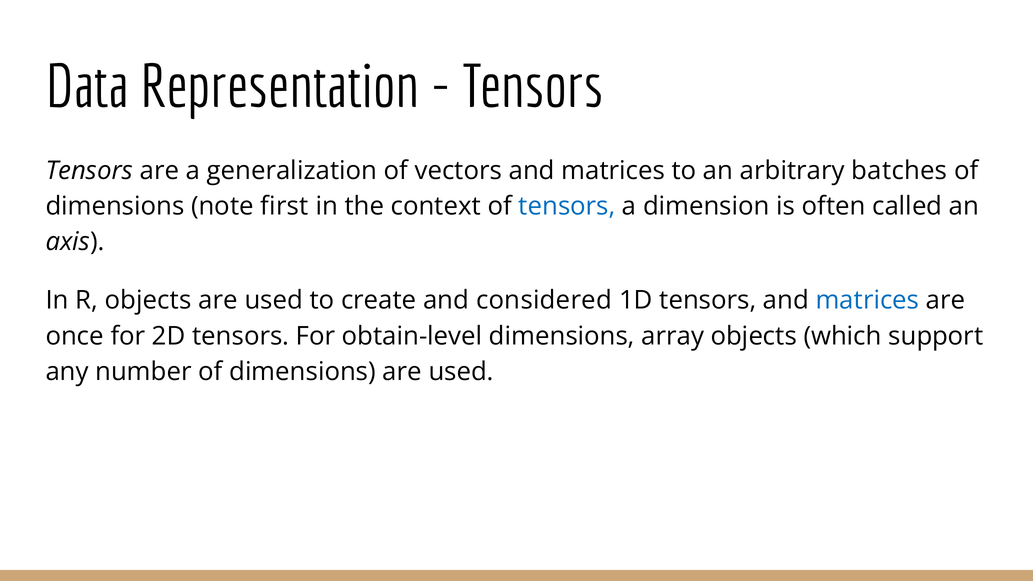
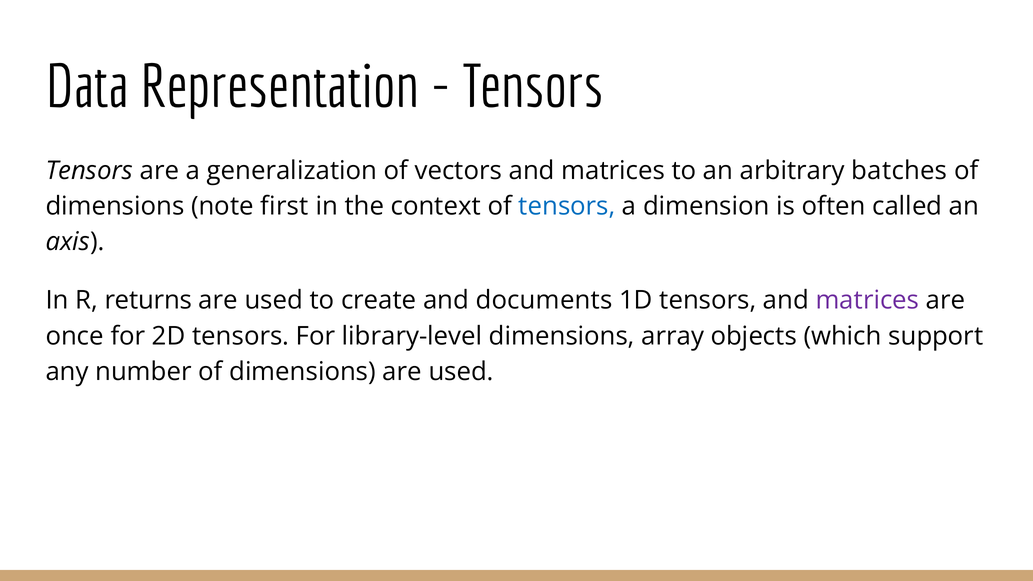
R objects: objects -> returns (148, 300)
considered: considered -> documents (544, 300)
matrices colour: blue -> purple (867, 300)
obtain-level: obtain-level -> library-level (412, 336)
